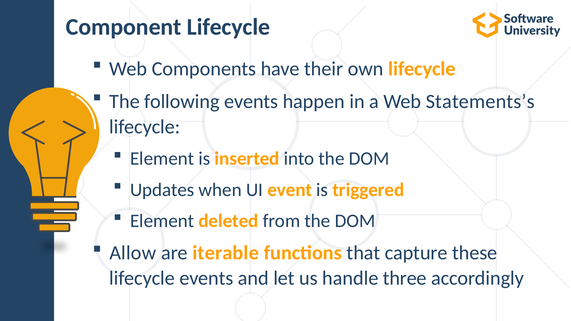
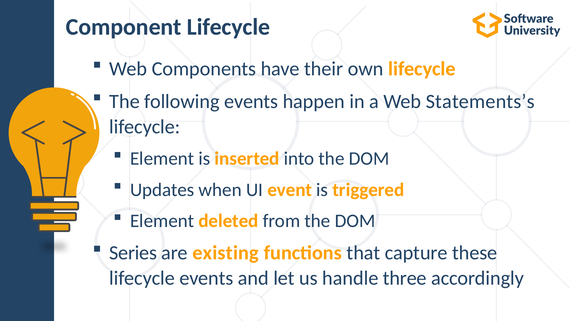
Allow: Allow -> Series (133, 253)
iterable: iterable -> existing (226, 253)
